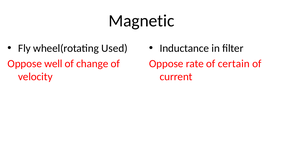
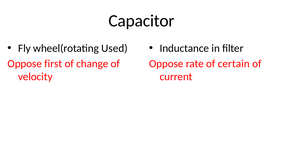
Magnetic: Magnetic -> Capacitor (142, 21)
well: well -> first (53, 64)
